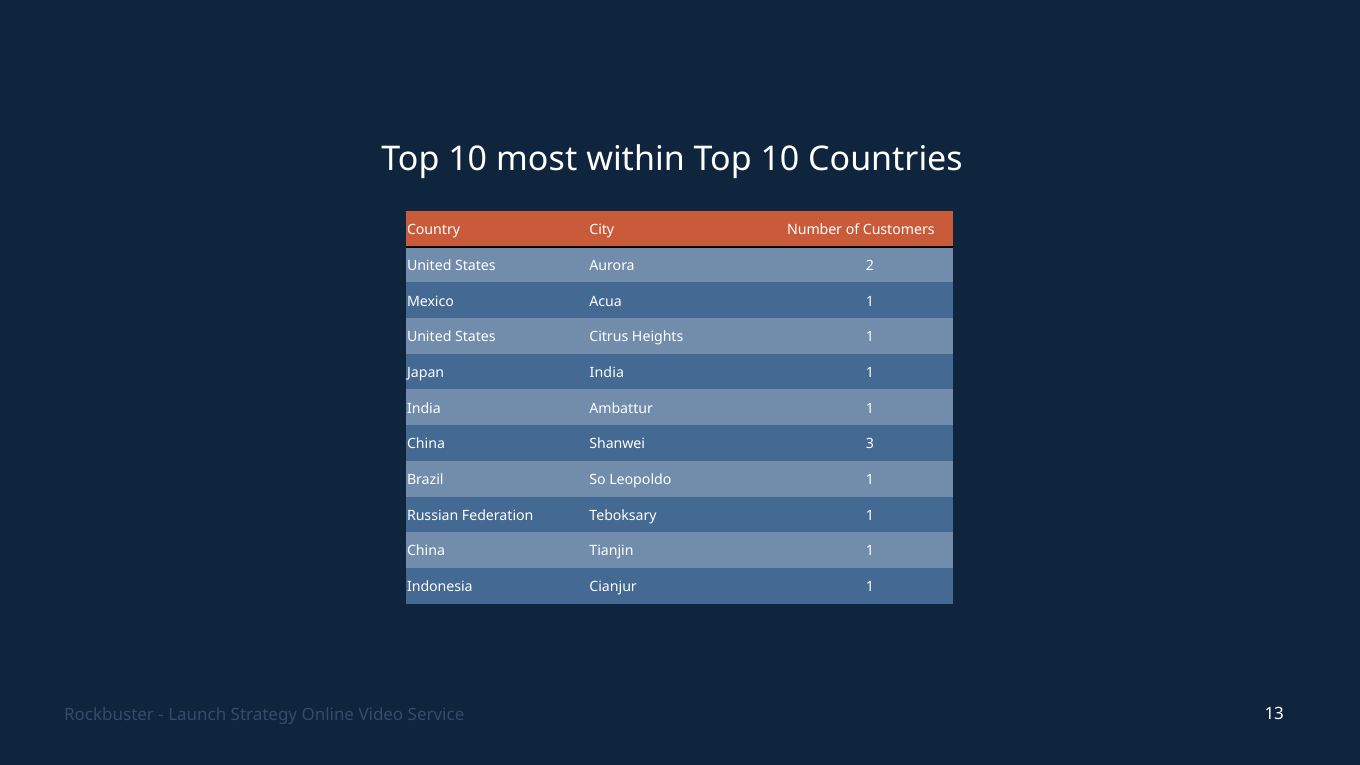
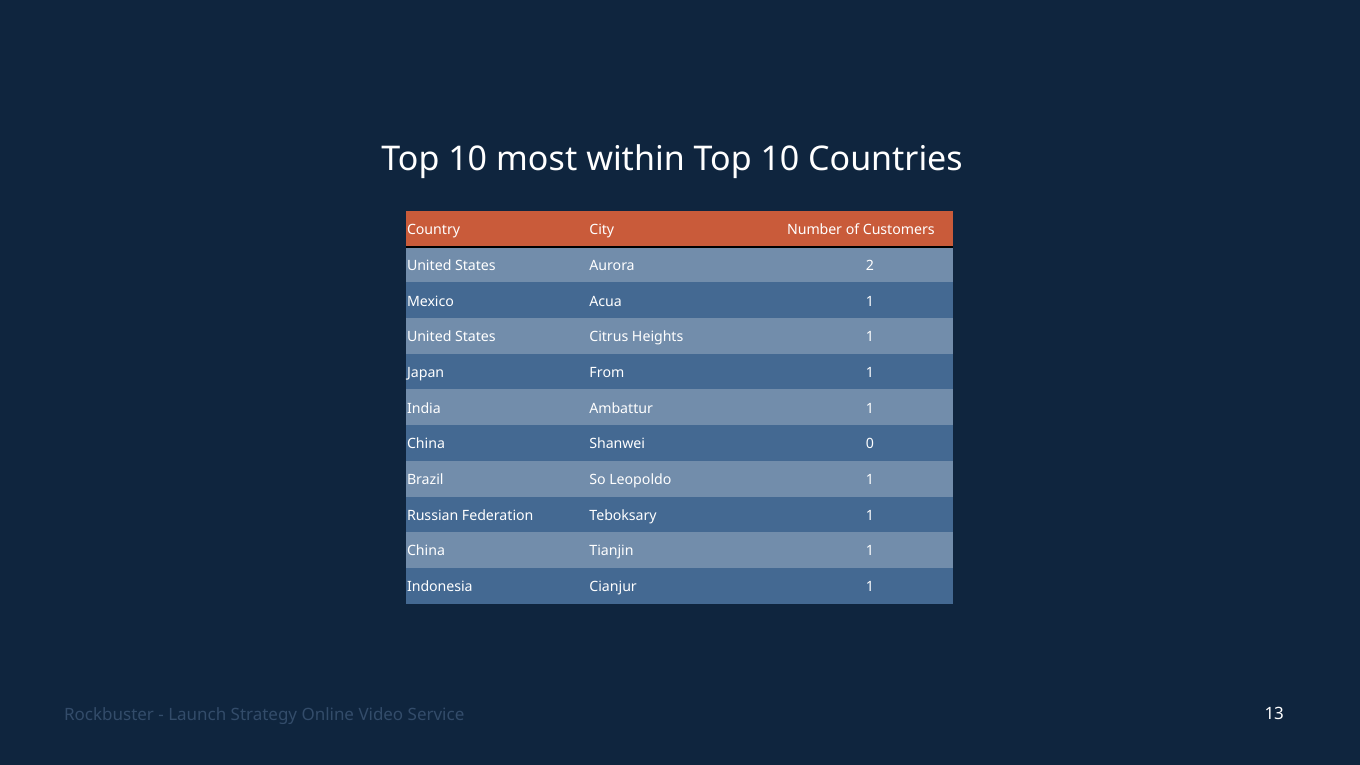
Japan India: India -> From (607, 373)
3: 3 -> 0 (870, 444)
